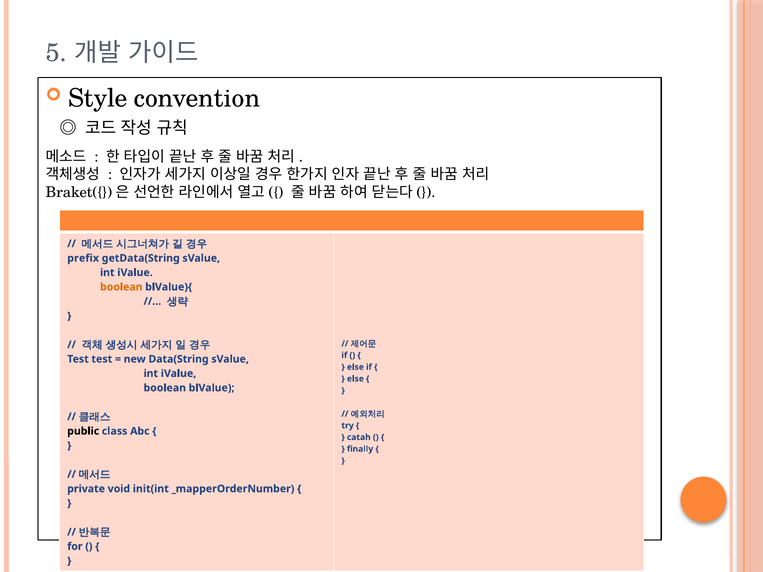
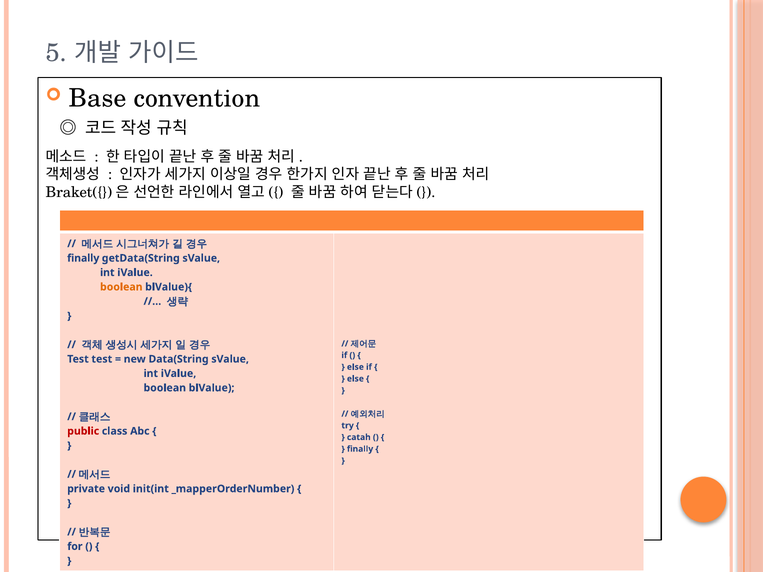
Style: Style -> Base (98, 98)
prefix: prefix -> finally (83, 258)
public colour: black -> red (83, 431)
